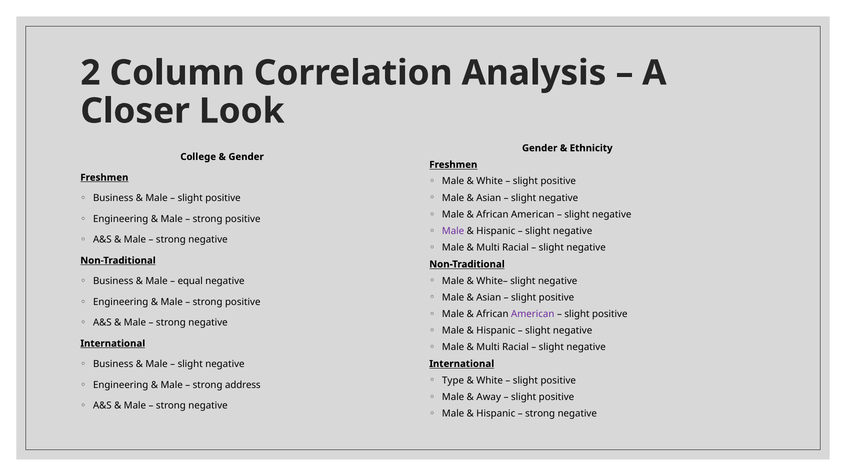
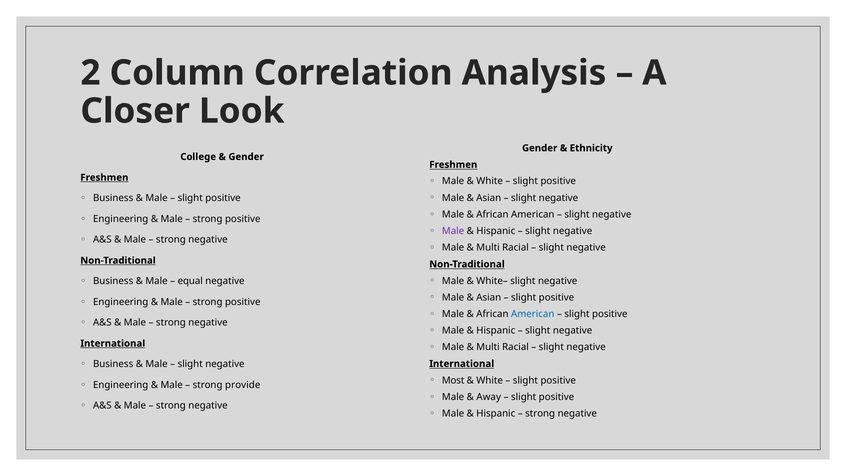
American colour: purple -> blue (533, 314)
Type: Type -> Most (453, 380)
address: address -> provide (243, 385)
